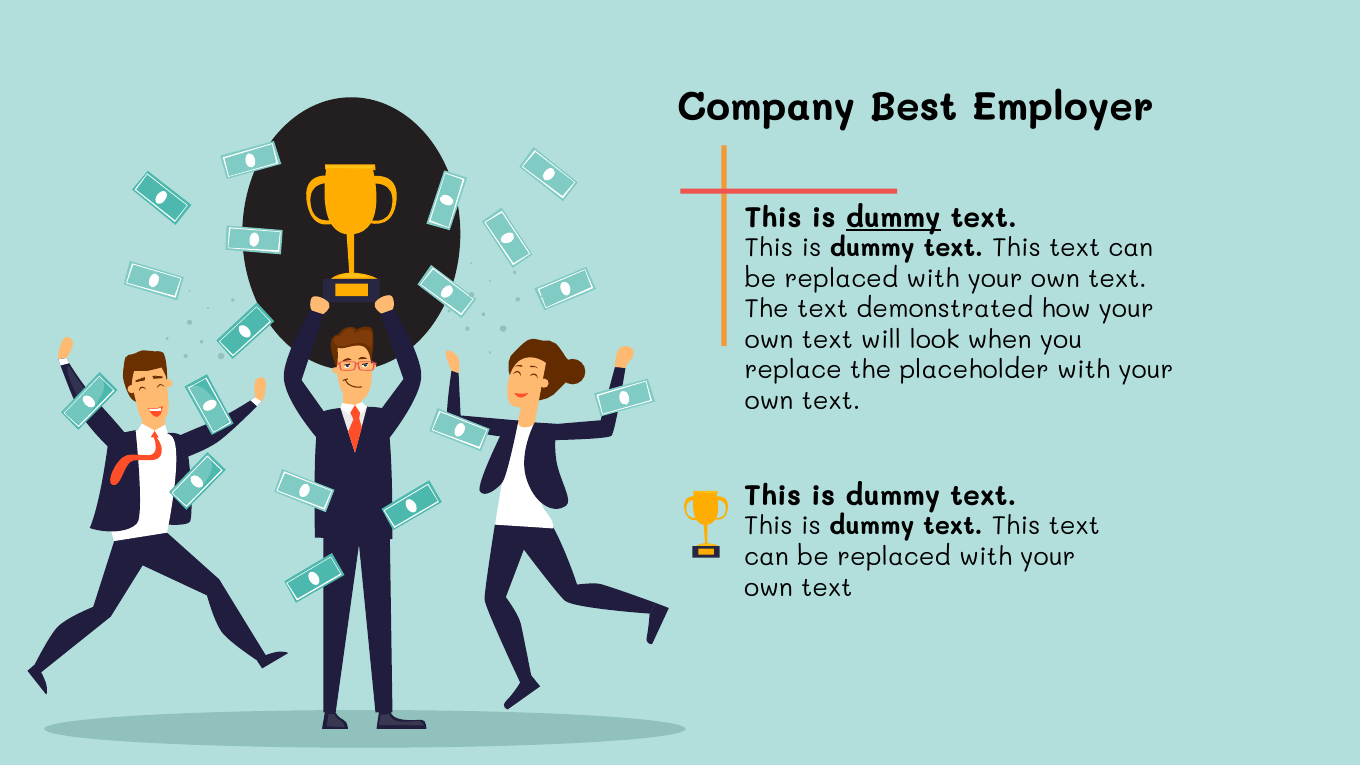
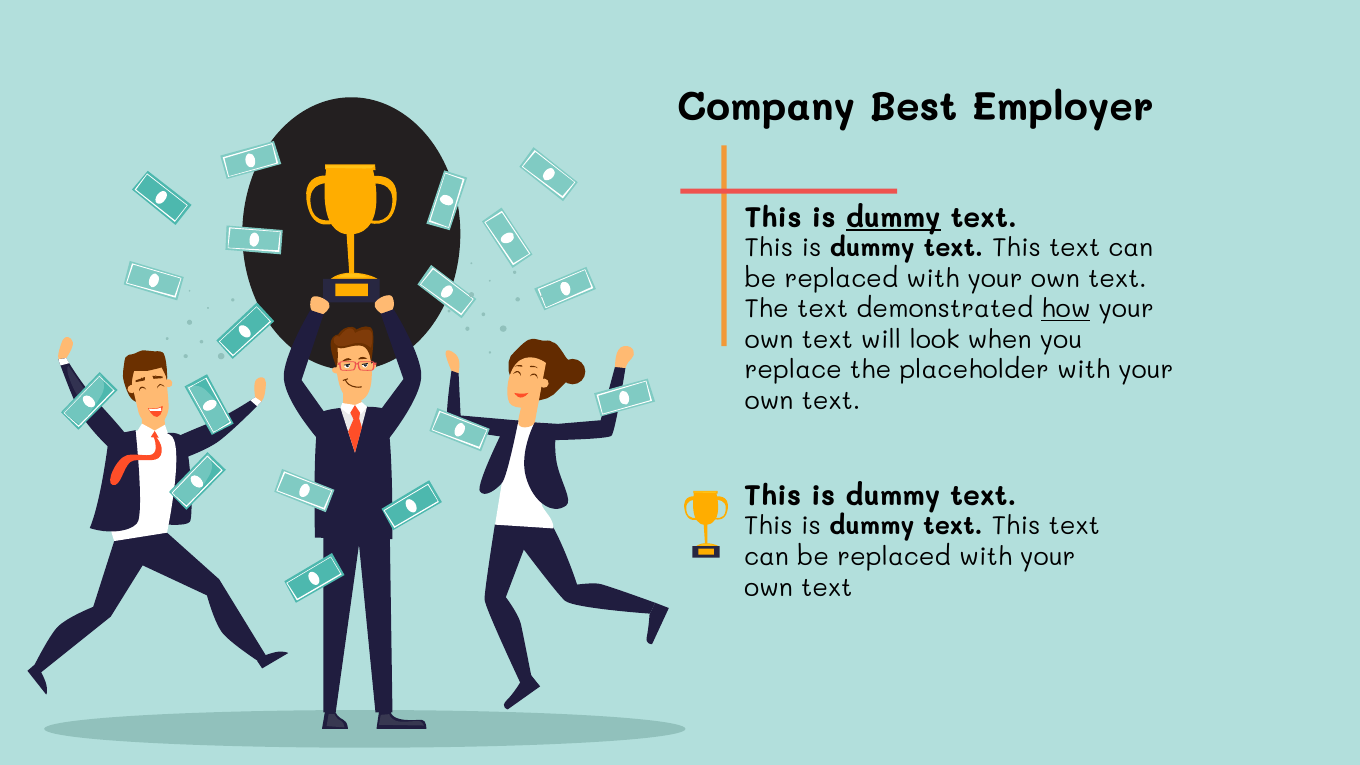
how underline: none -> present (1066, 309)
